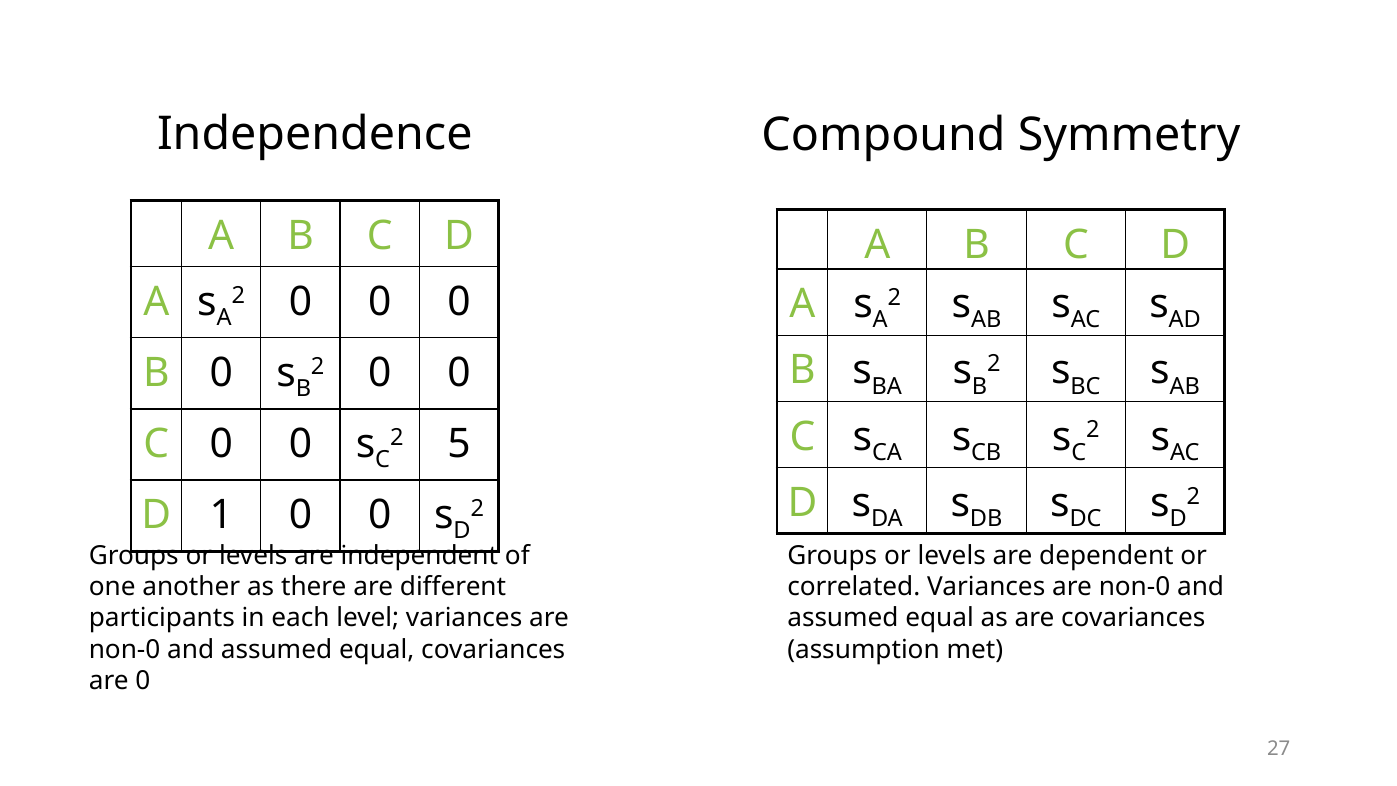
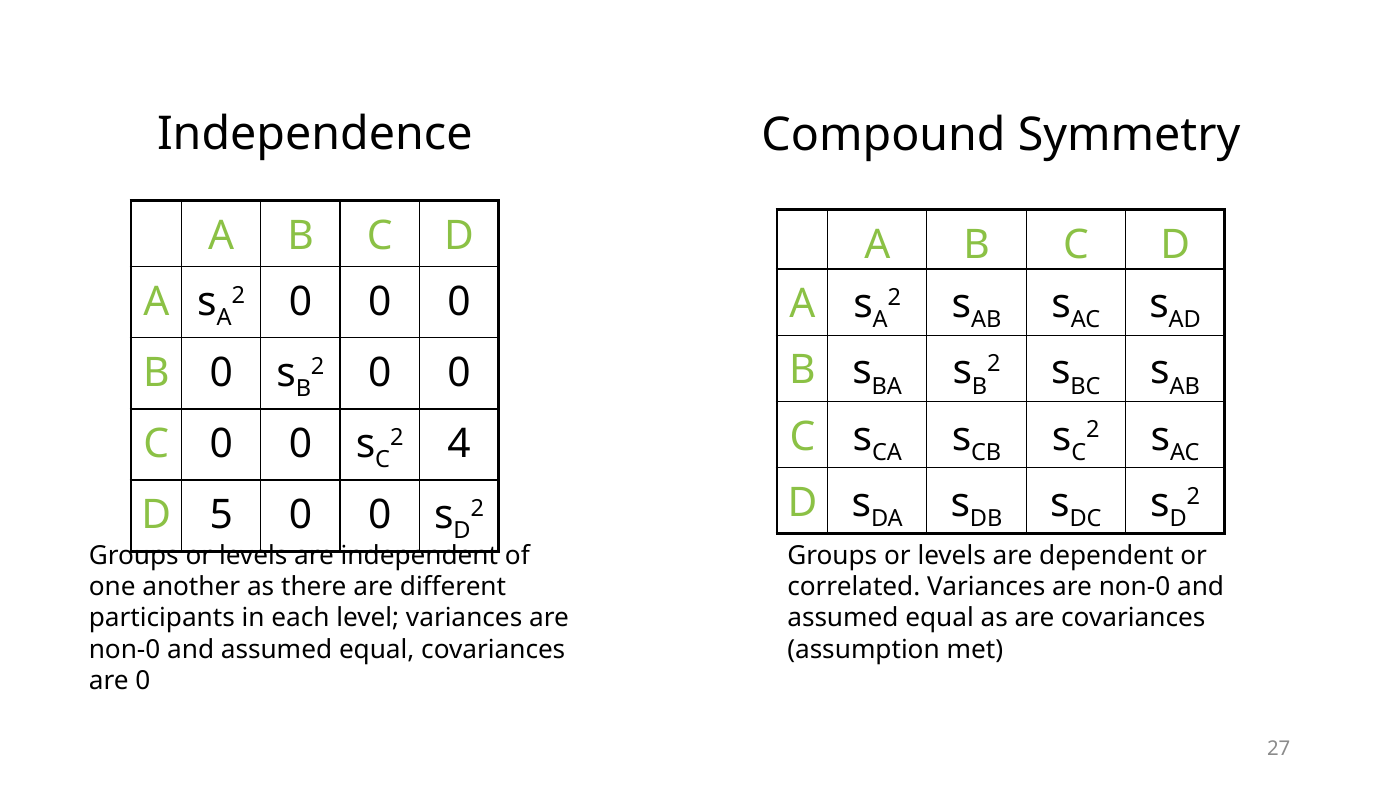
5: 5 -> 4 (459, 444)
1: 1 -> 5 (221, 515)
